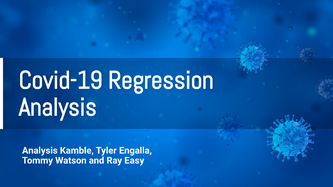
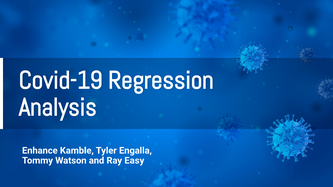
Analysis: Analysis -> Enhance (40, 151)
